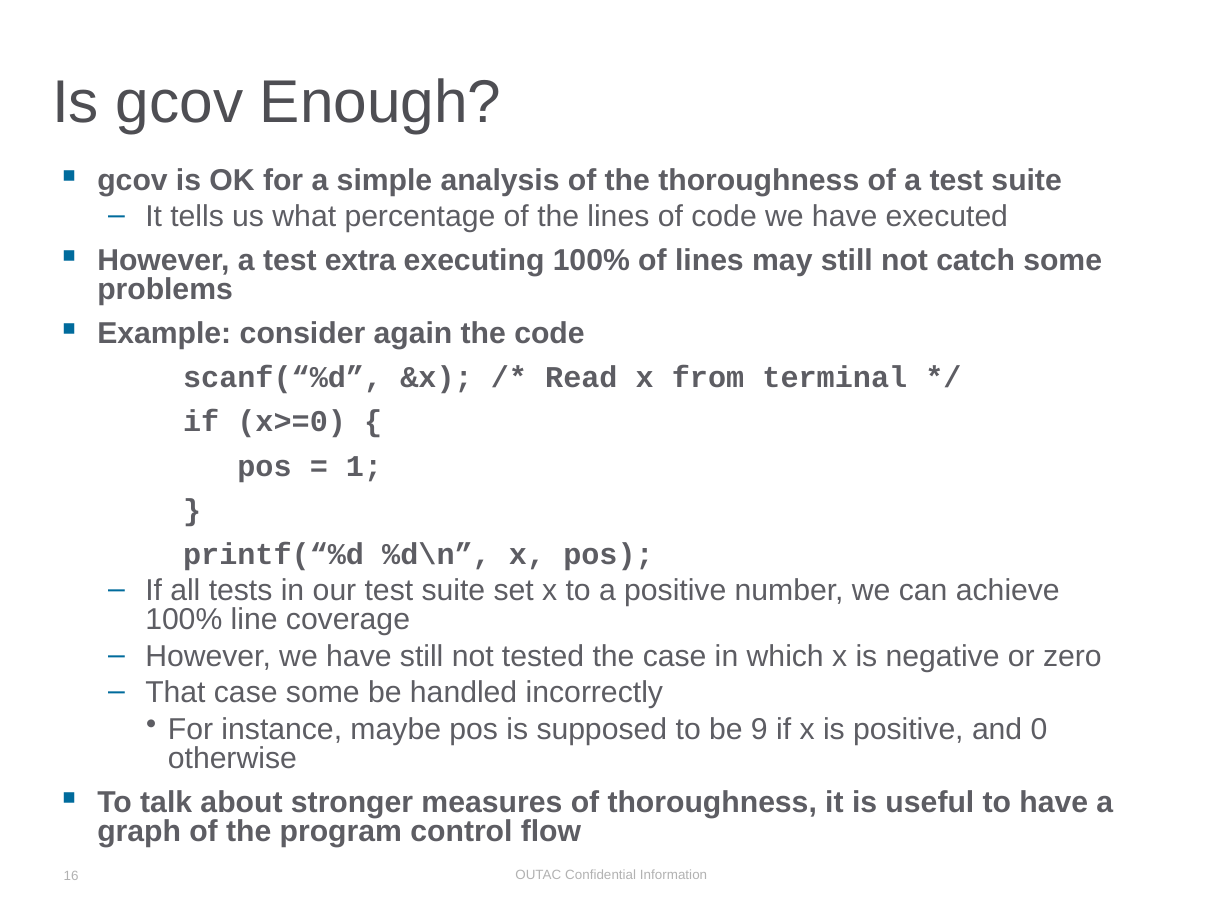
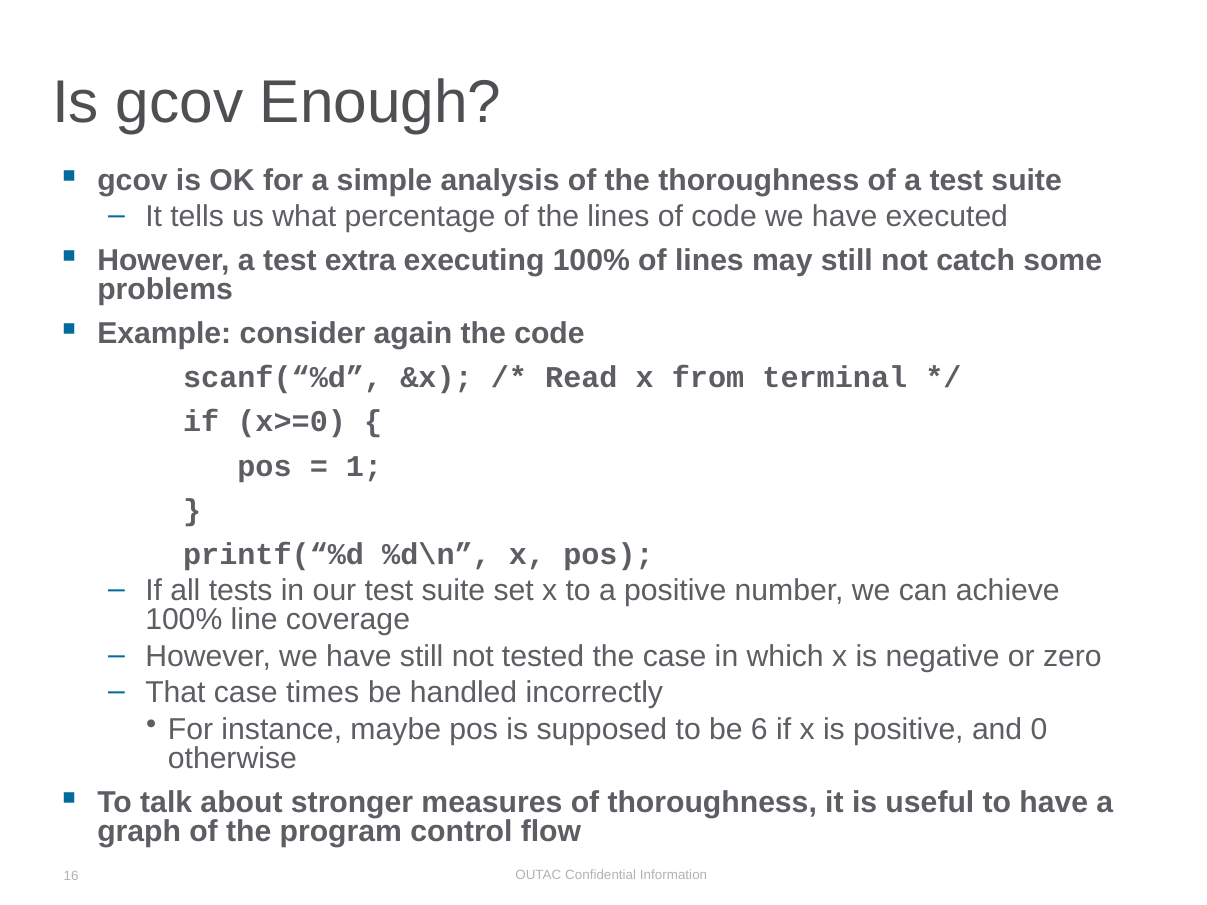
case some: some -> times (323, 693)
9: 9 -> 6 (759, 730)
